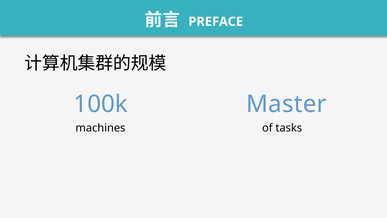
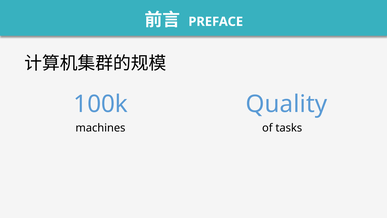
Master: Master -> Quality (286, 104)
